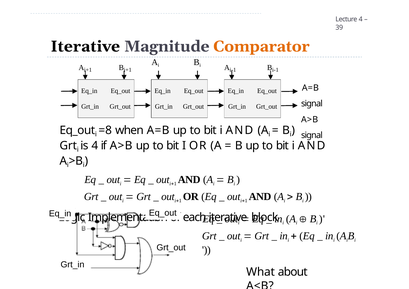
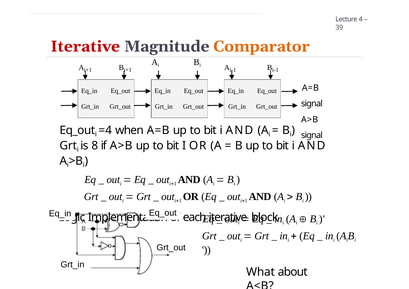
Iterative colour: black -> red (85, 46)
=8: =8 -> =4 (105, 130)
is 4: 4 -> 8 (95, 146)
